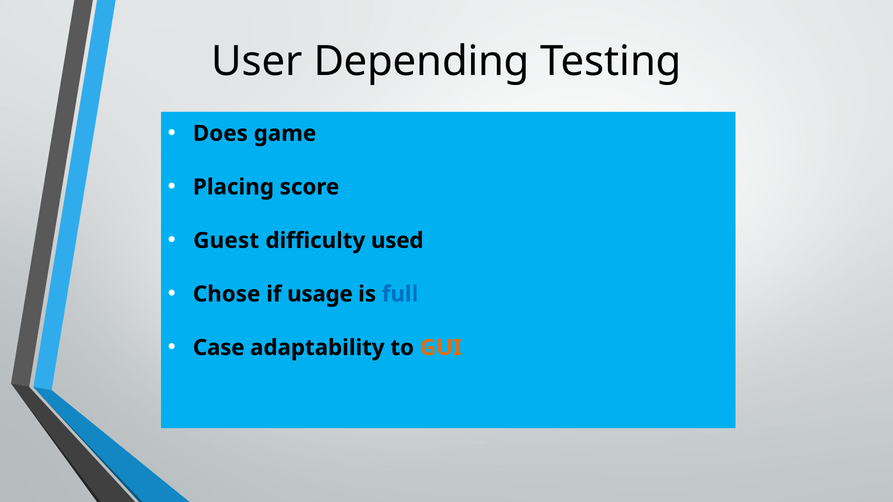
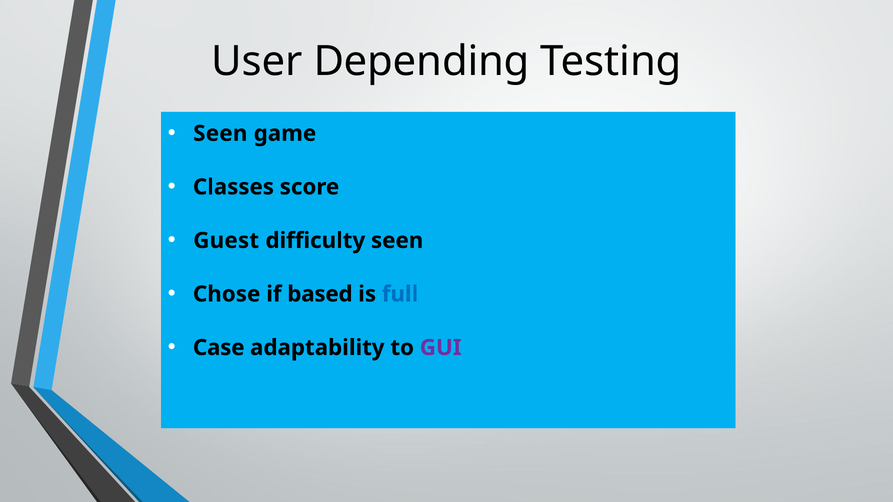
Does: Does -> Seen (220, 134)
Placing: Placing -> Classes (233, 187)
difficulty used: used -> seen (397, 241)
usage: usage -> based (320, 294)
GUI colour: orange -> purple (441, 348)
